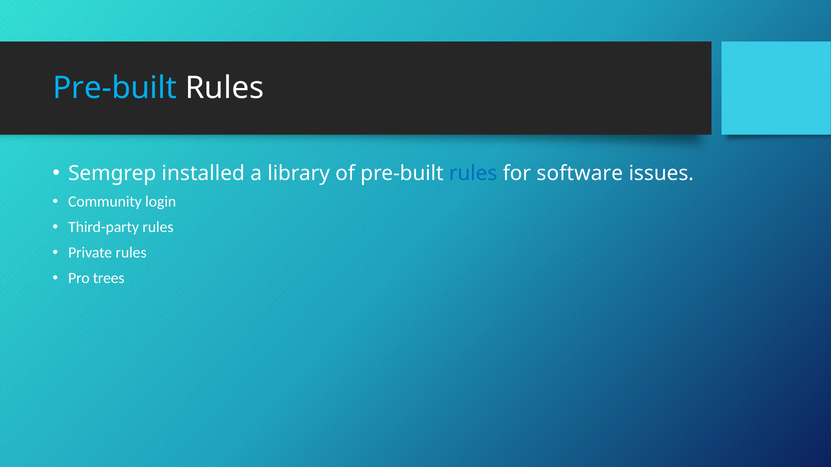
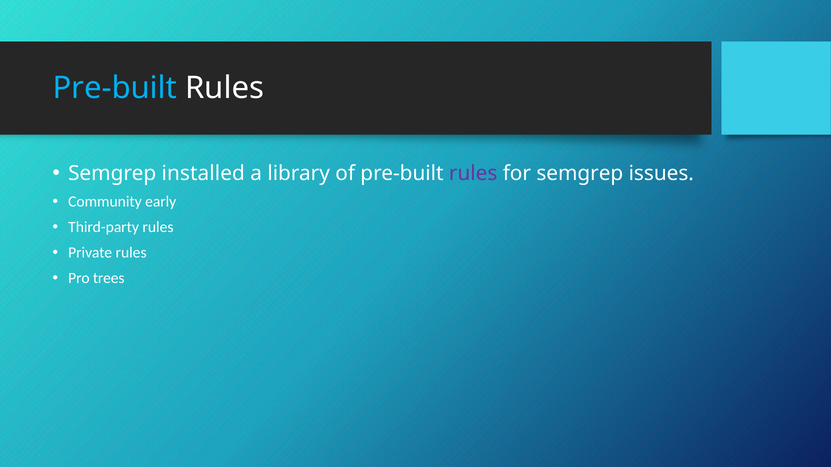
rules colour: blue -> purple (473, 173)
for software: software -> semgrep (580, 173)
login: login -> early (161, 202)
